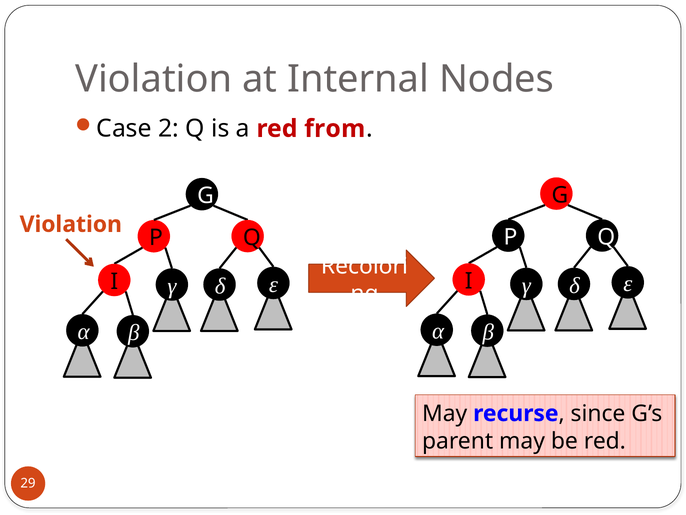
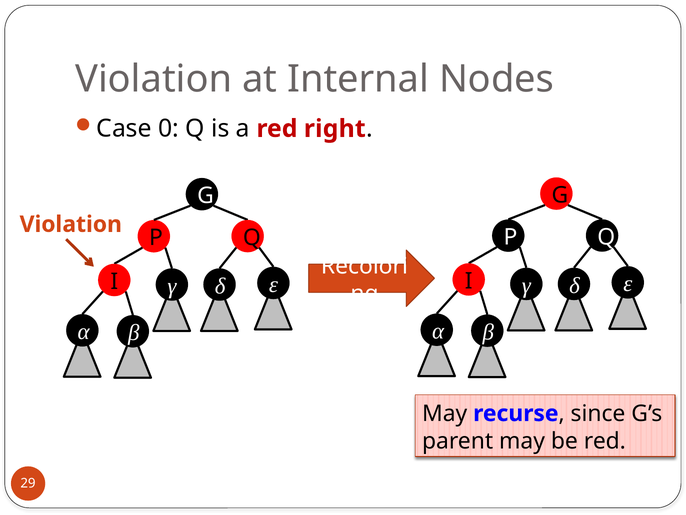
2: 2 -> 0 (169, 129)
from: from -> right (335, 129)
